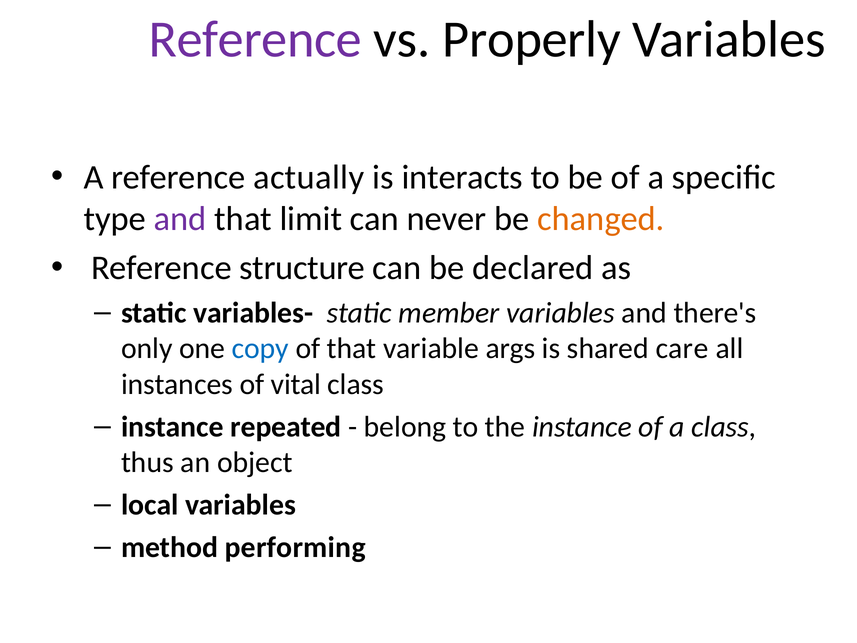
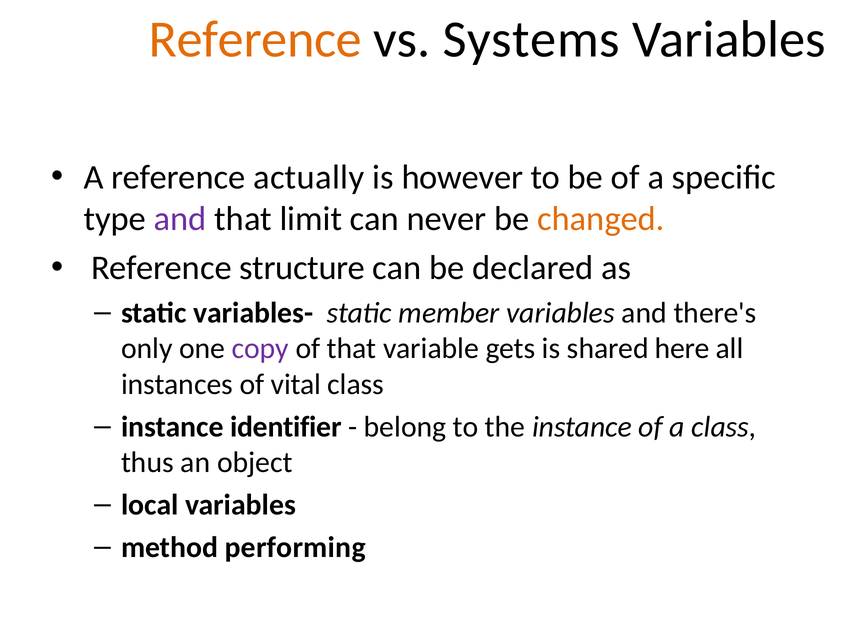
Reference colour: purple -> orange (255, 39)
Properly: Properly -> Systems (531, 39)
interacts: interacts -> however (462, 177)
copy colour: blue -> purple (260, 348)
args: args -> gets (510, 348)
care: care -> here (682, 348)
repeated: repeated -> identifier (286, 427)
